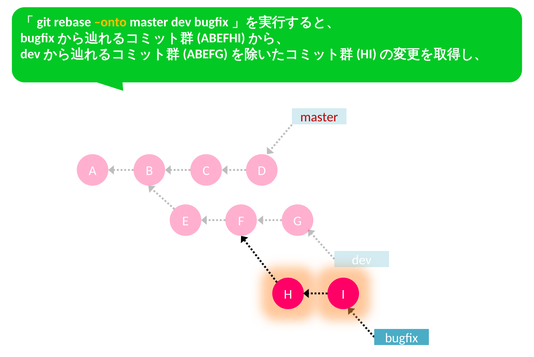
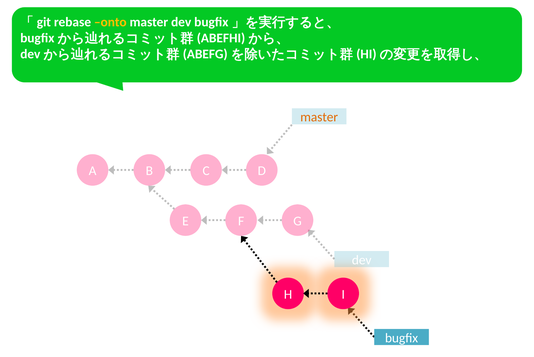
master colour: red -> orange (319, 117)
